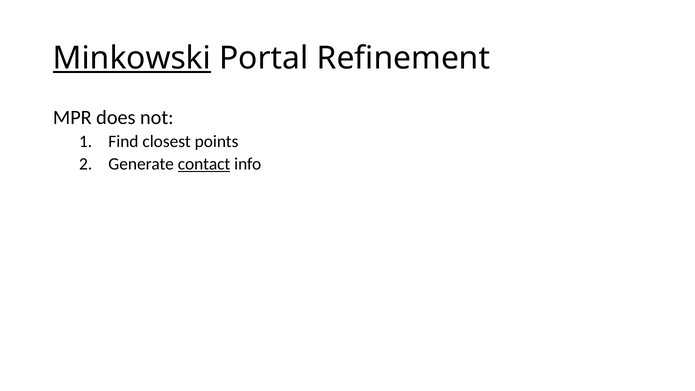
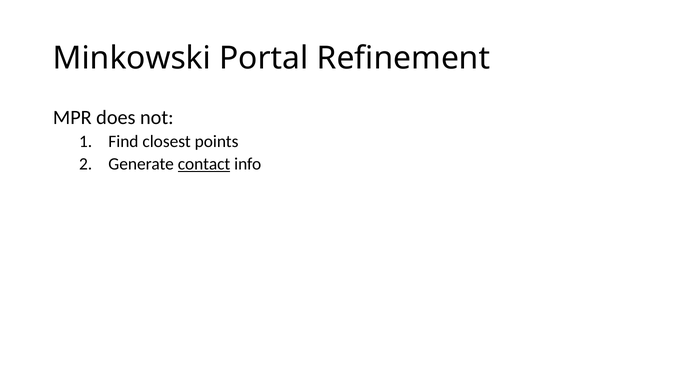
Minkowski underline: present -> none (132, 58)
